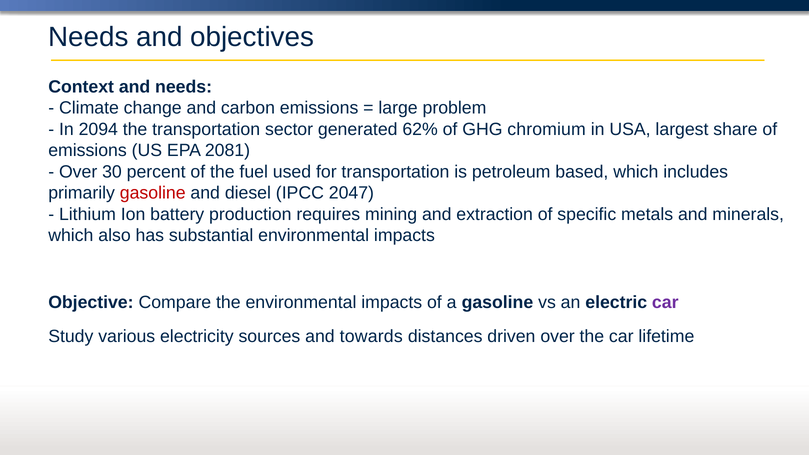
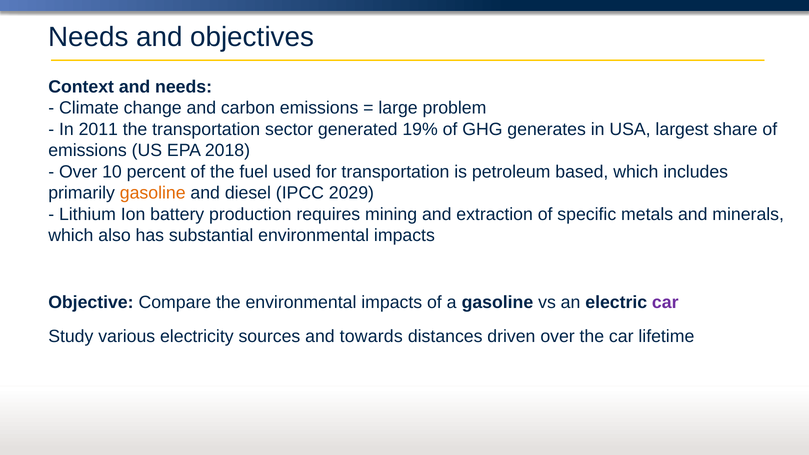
2094: 2094 -> 2011 (98, 129)
62%: 62% -> 19% (420, 129)
chromium: chromium -> generates (547, 129)
2081: 2081 -> 2018 (227, 150)
30: 30 -> 10 (112, 172)
gasoline colour: red -> orange (153, 193)
2047: 2047 -> 2029 (351, 193)
